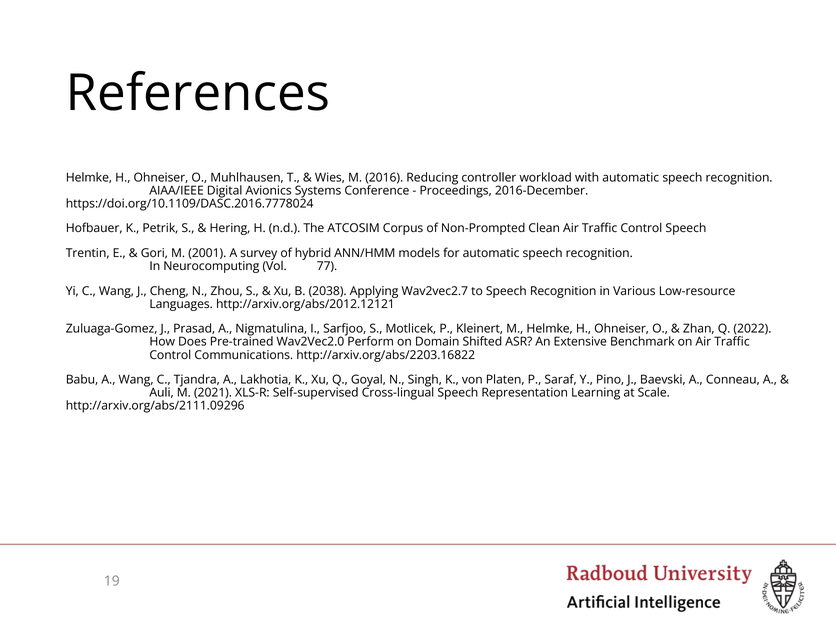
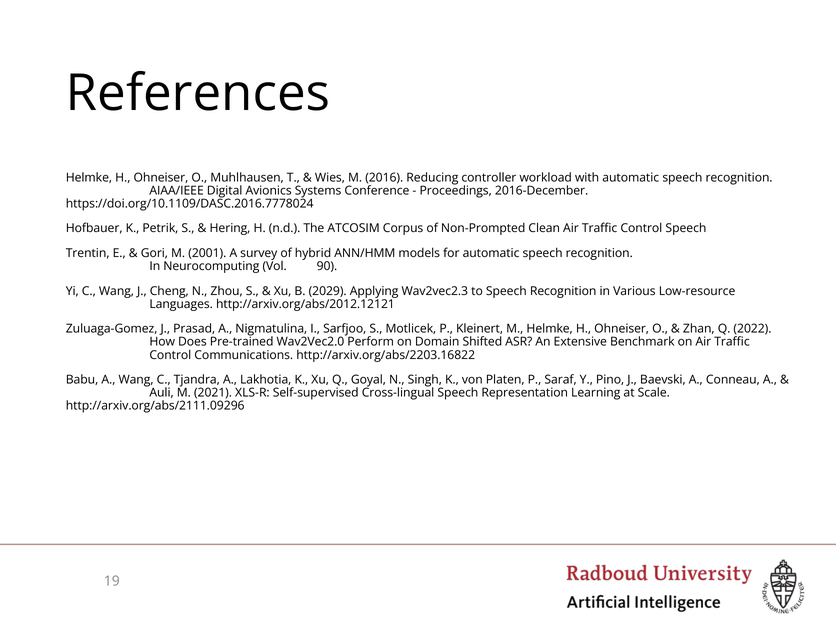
77: 77 -> 90 (327, 266)
2038: 2038 -> 2029 (328, 291)
Wav2vec2.7: Wav2vec2.7 -> Wav2vec2.3 (435, 291)
